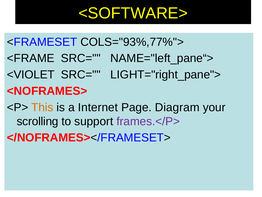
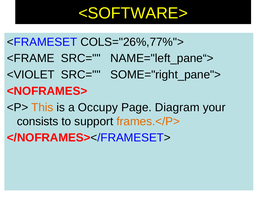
COLS="93%,77%">: COLS="93%,77%"> -> COLS="26%,77%"> (132, 42)
LIGHT="right_pane">: LIGHT="right_pane"> -> SOME="right_pane"> (166, 74)
Internet: Internet -> Occupy (98, 107)
scrolling: scrolling -> consists (38, 121)
frames.</P> colour: purple -> orange (148, 121)
